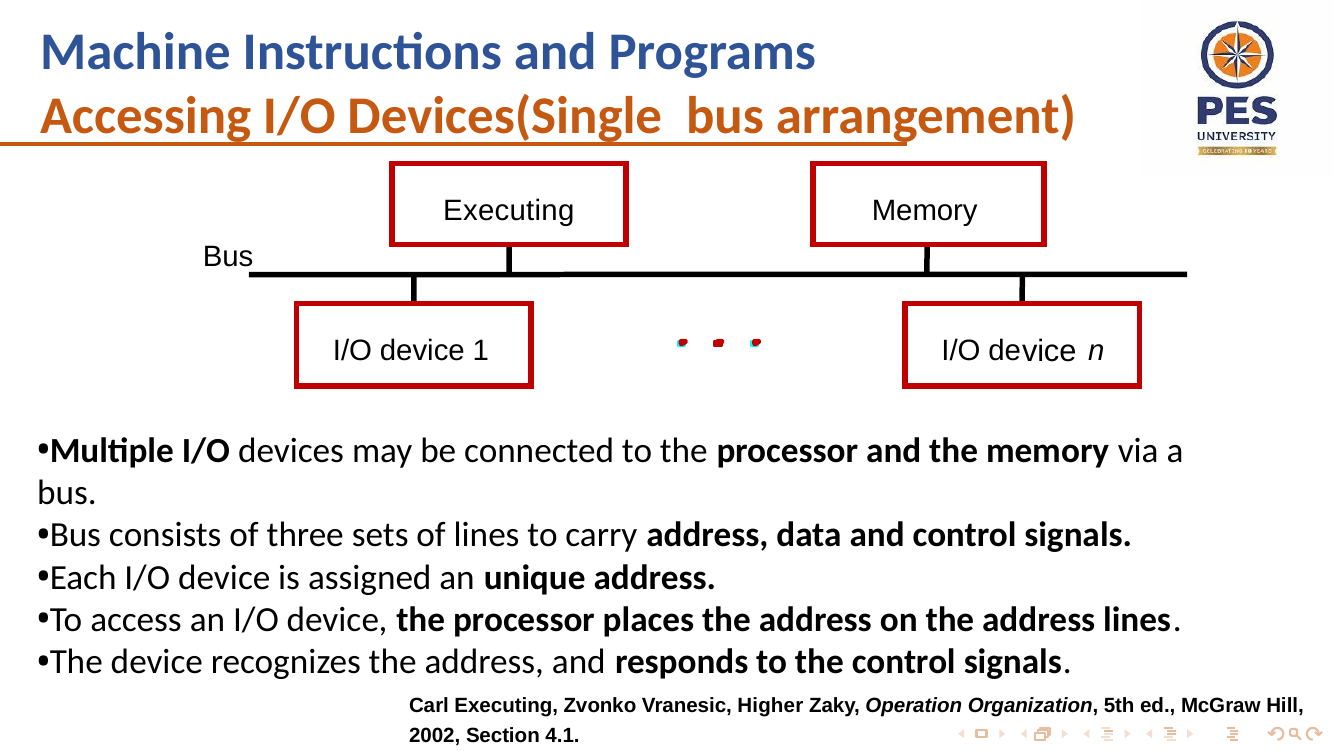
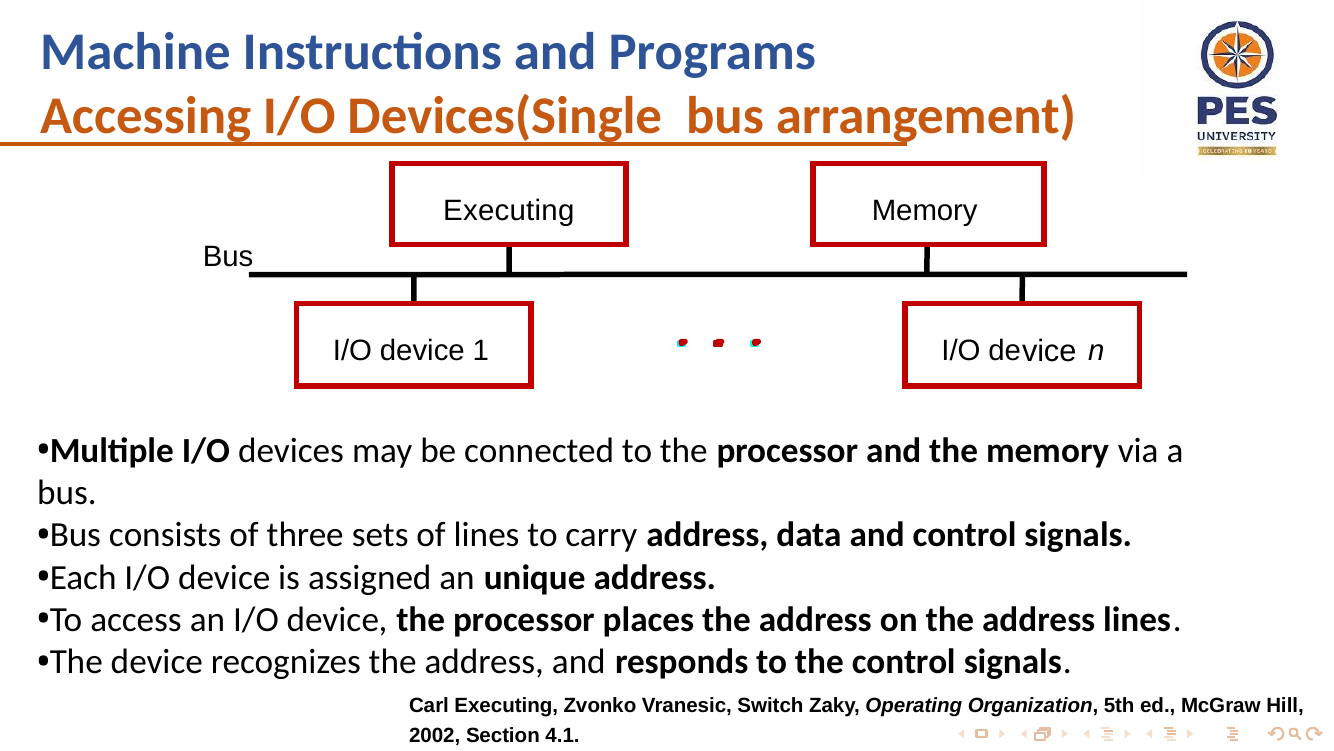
Higher: Higher -> Switch (770, 706)
Operation: Operation -> Operating (914, 706)
